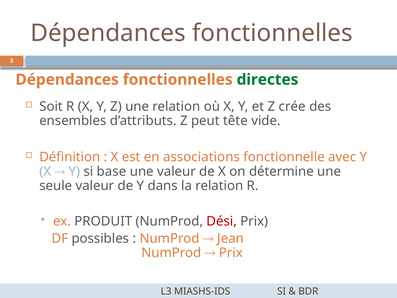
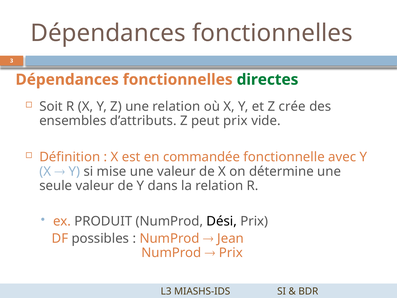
peut tête: tête -> prix (235, 121)
associations: associations -> commandée (202, 157)
base: base -> mise (112, 171)
Dési colour: red -> black (222, 221)
